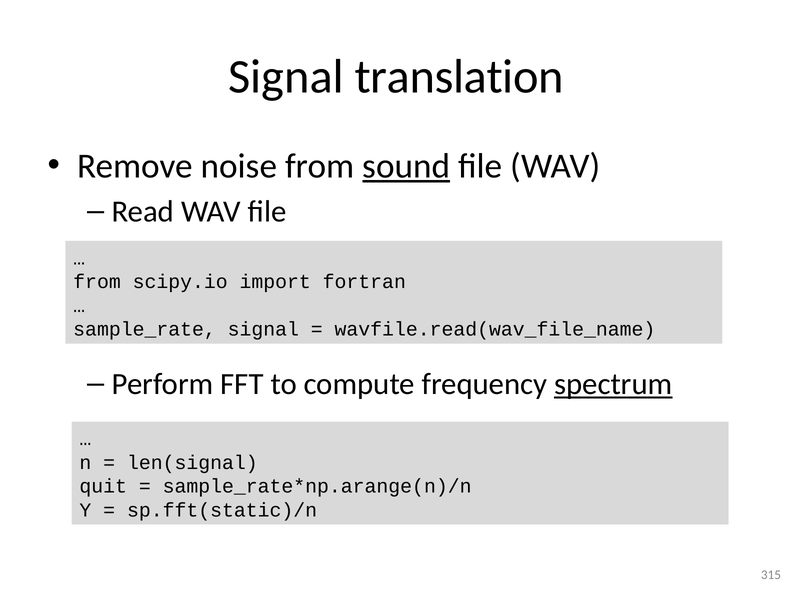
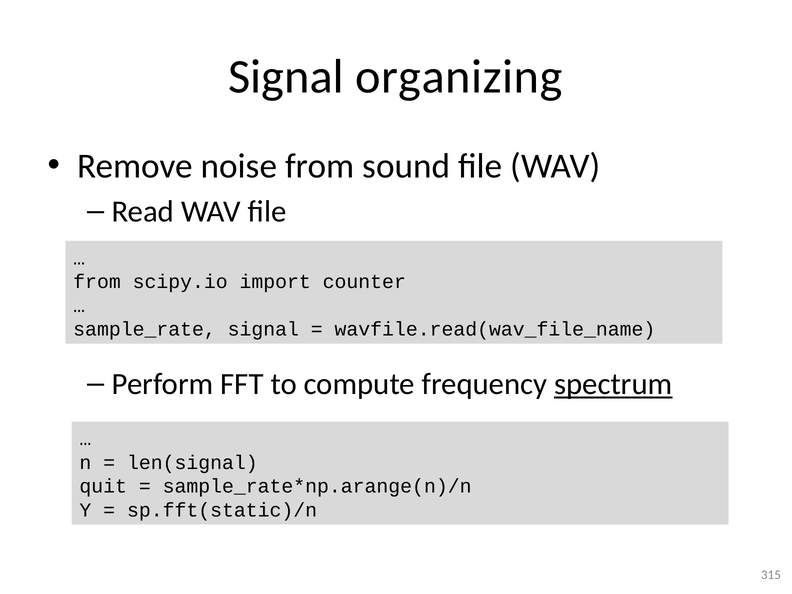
translation: translation -> organizing (459, 77)
sound underline: present -> none (406, 166)
fortran: fortran -> counter (364, 282)
